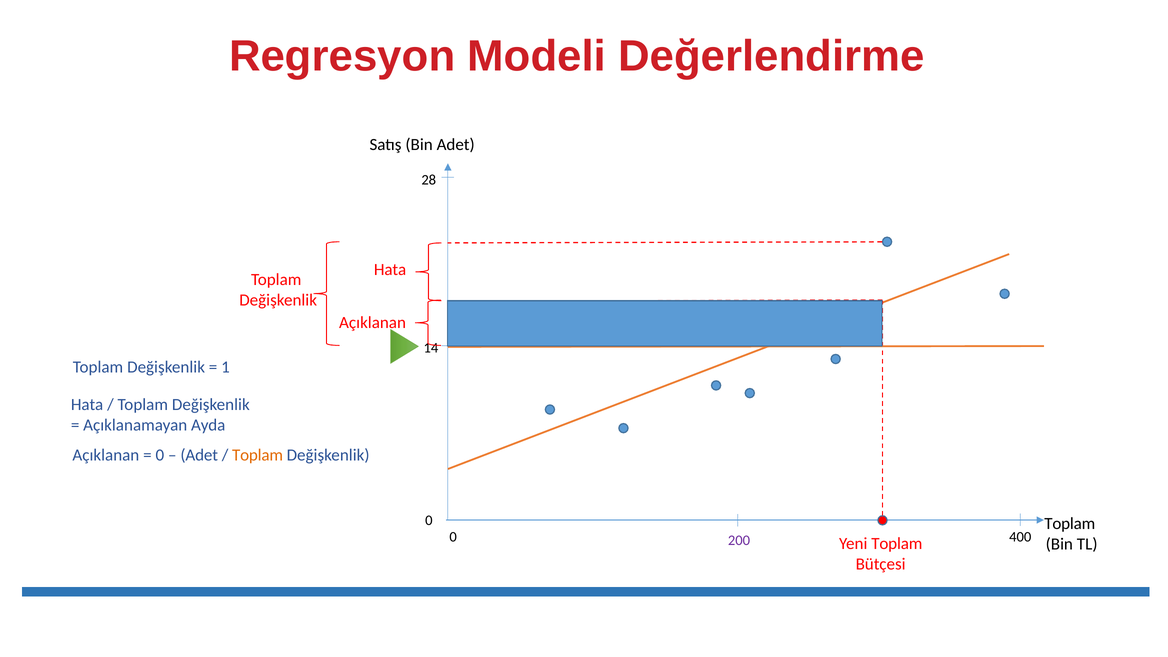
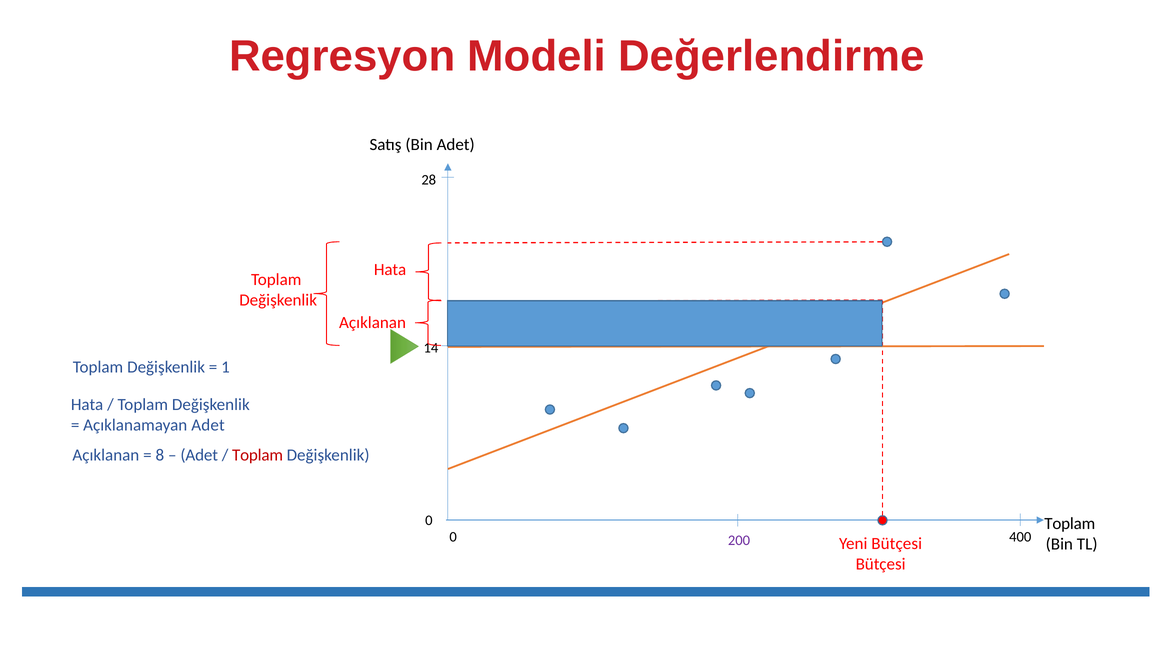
Açıklanamayan Ayda: Ayda -> Adet (208, 425)
0: 0 -> 8 (160, 455)
Toplam colour: orange -> red (258, 455)
Yeni Toplam: Toplam -> Bütçesi (897, 543)
